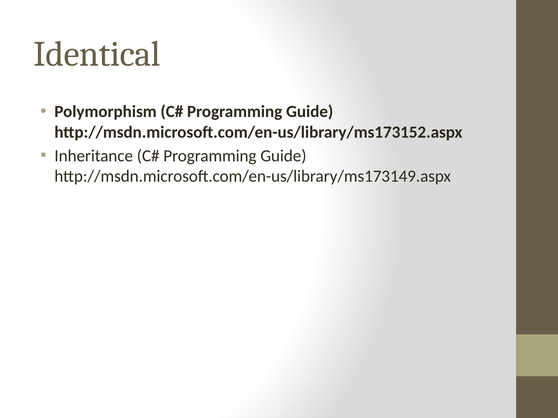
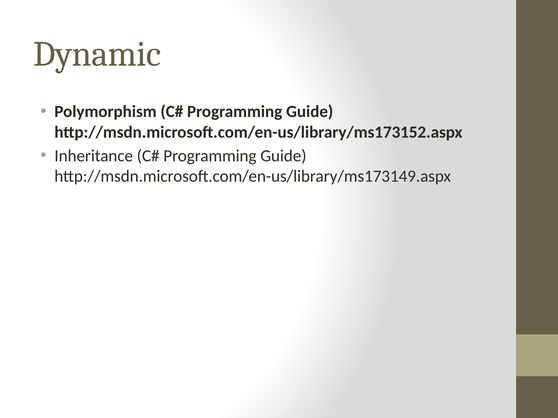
Identical: Identical -> Dynamic (97, 54)
